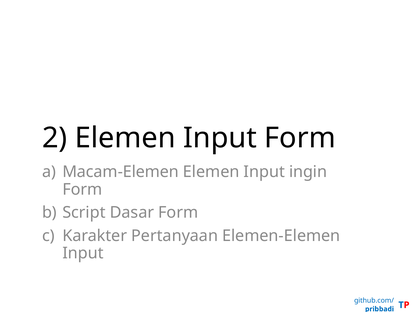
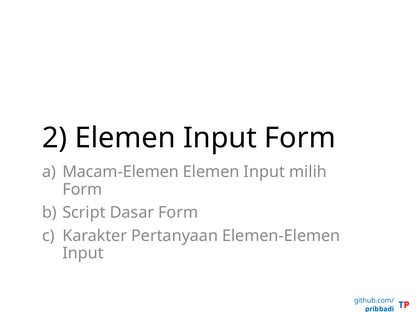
ingin: ingin -> milih (308, 172)
